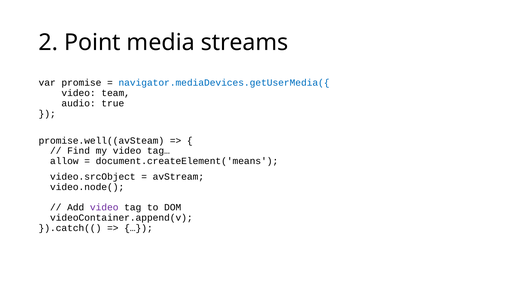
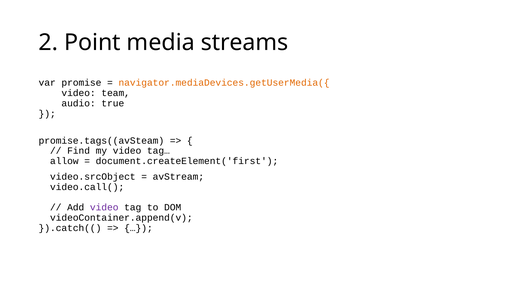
navigator.mediaDevices.getUserMedia({ colour: blue -> orange (224, 83)
promise.well((avSteam: promise.well((avSteam -> promise.tags((avSteam (101, 141)
document.createElement('means: document.createElement('means -> document.createElement('first (187, 161)
video.node(: video.node( -> video.call( (87, 187)
